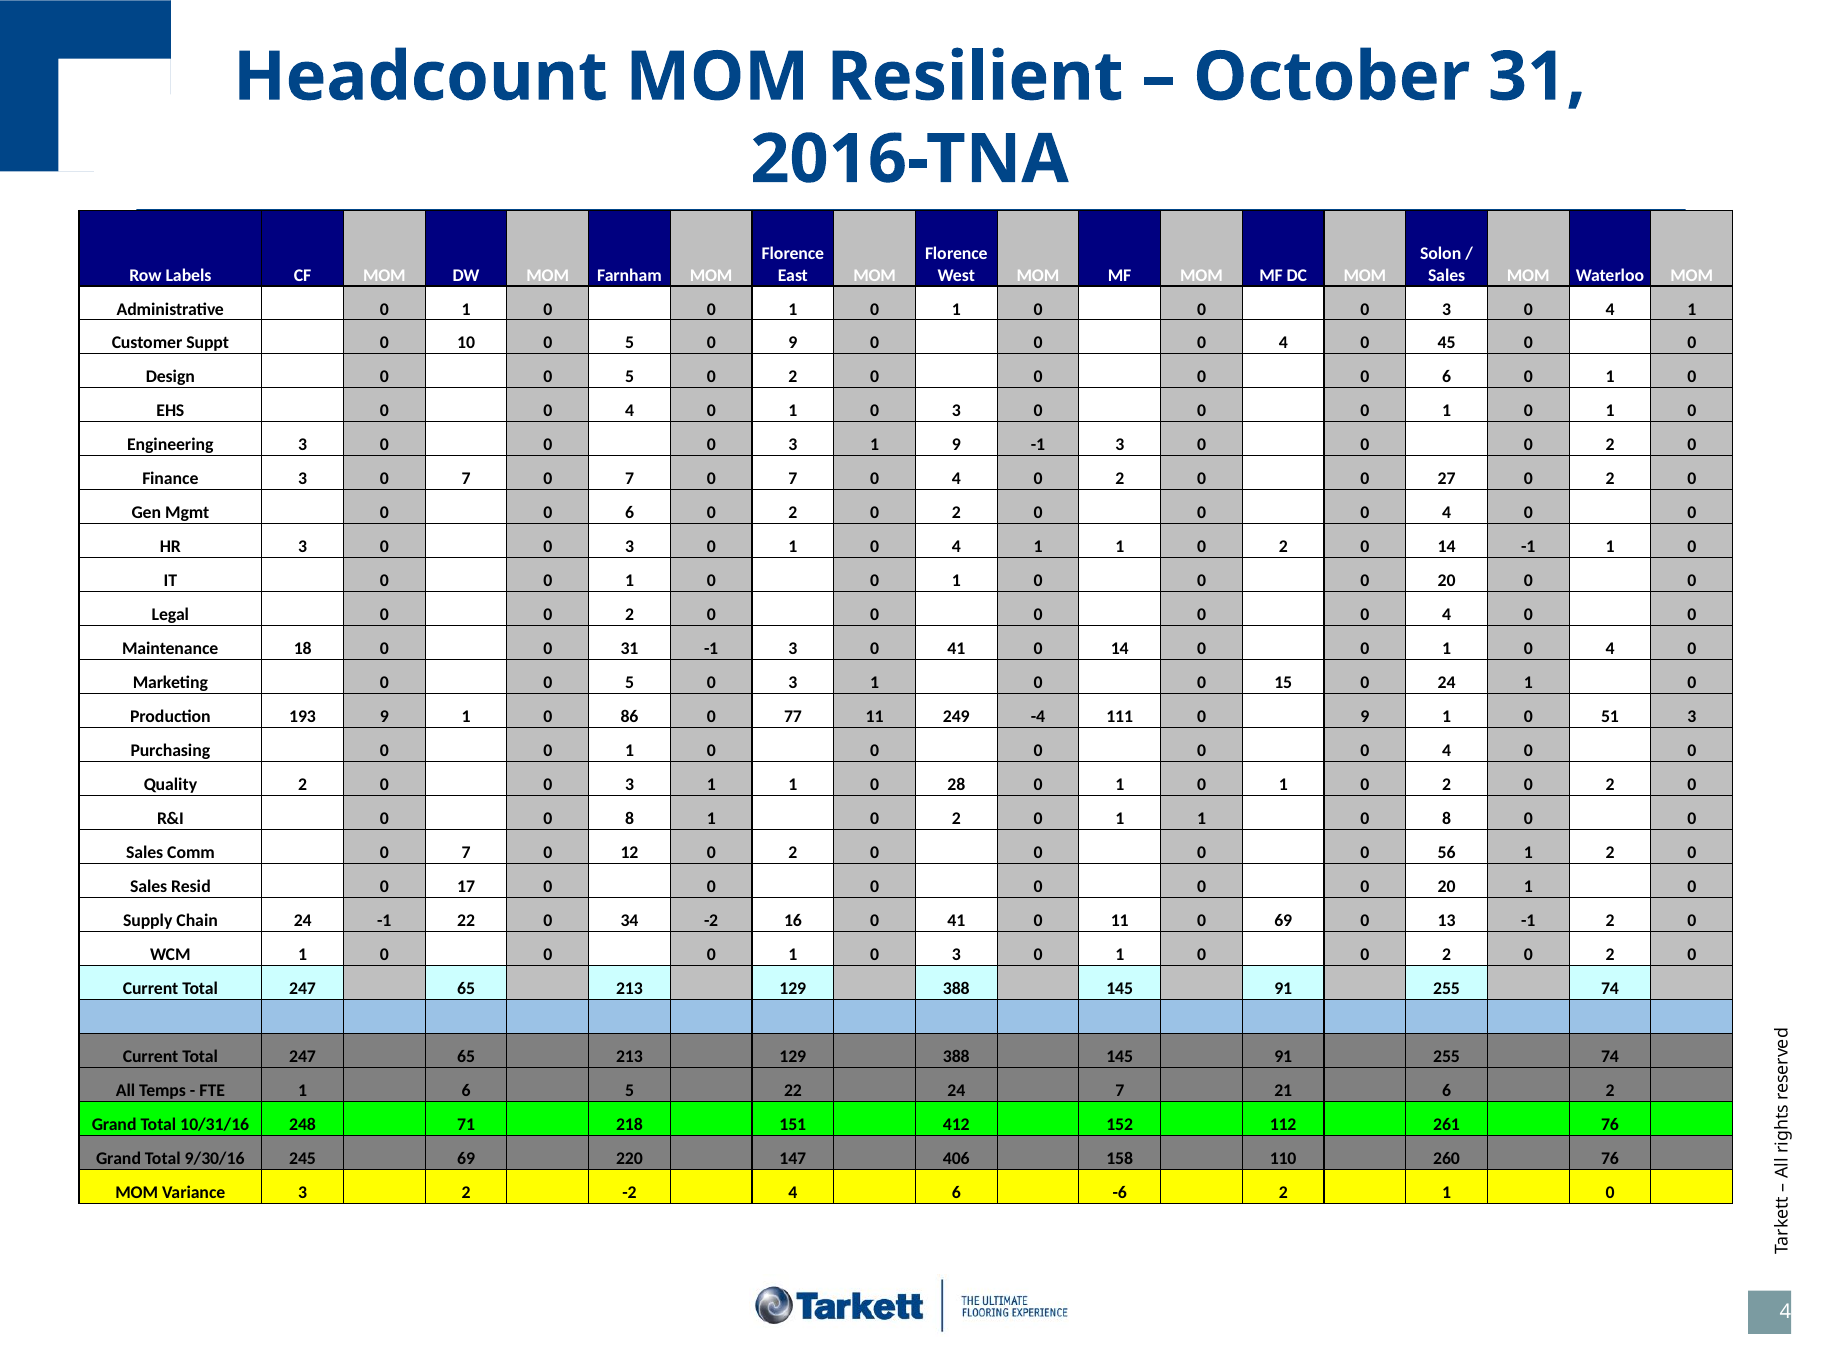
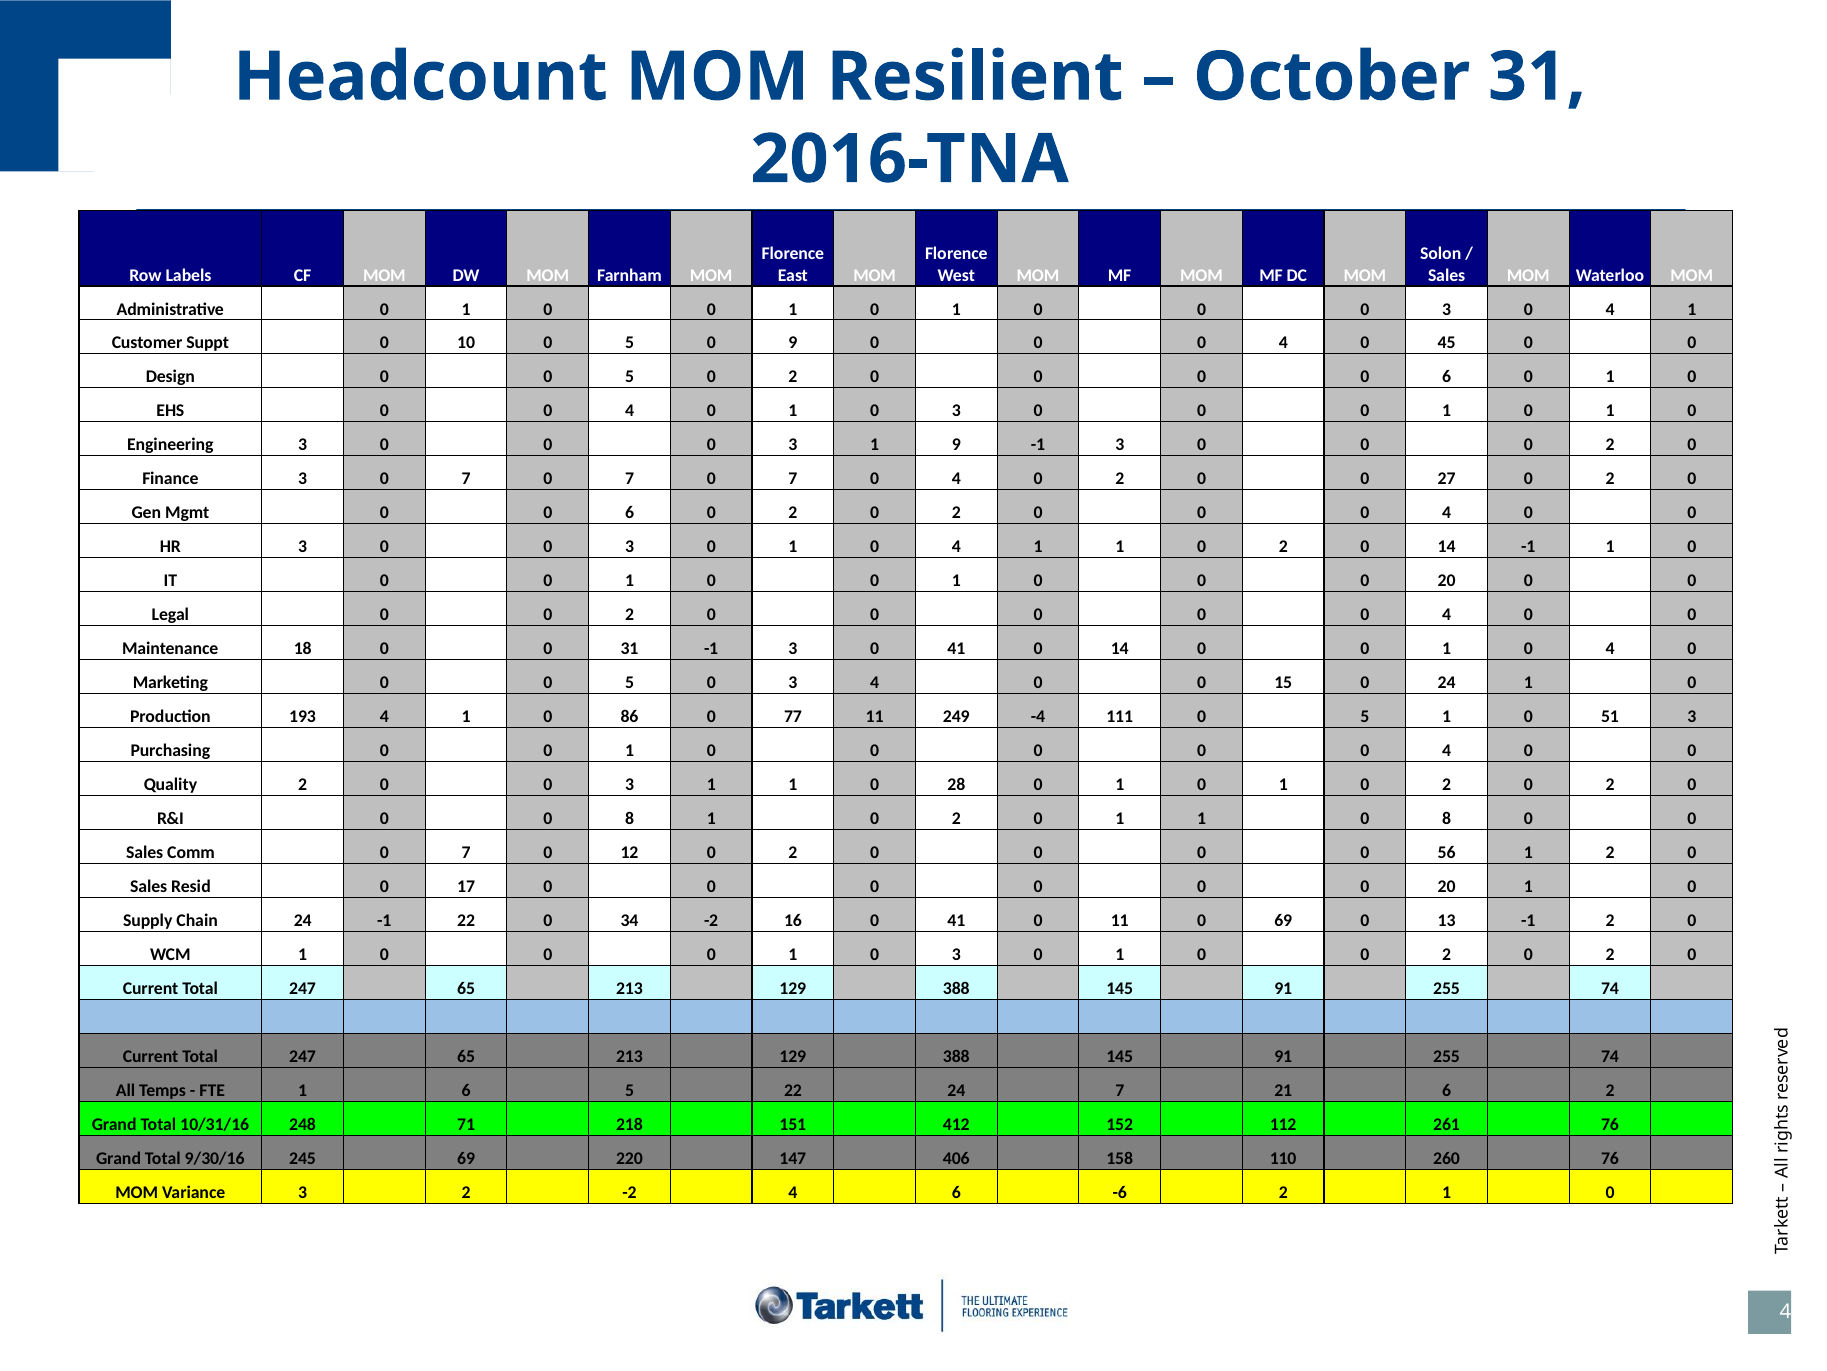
5 0 3 1: 1 -> 4 (875, 682)
193 9: 9 -> 4 (384, 716)
111 0 9: 9 -> 5 (1365, 716)
